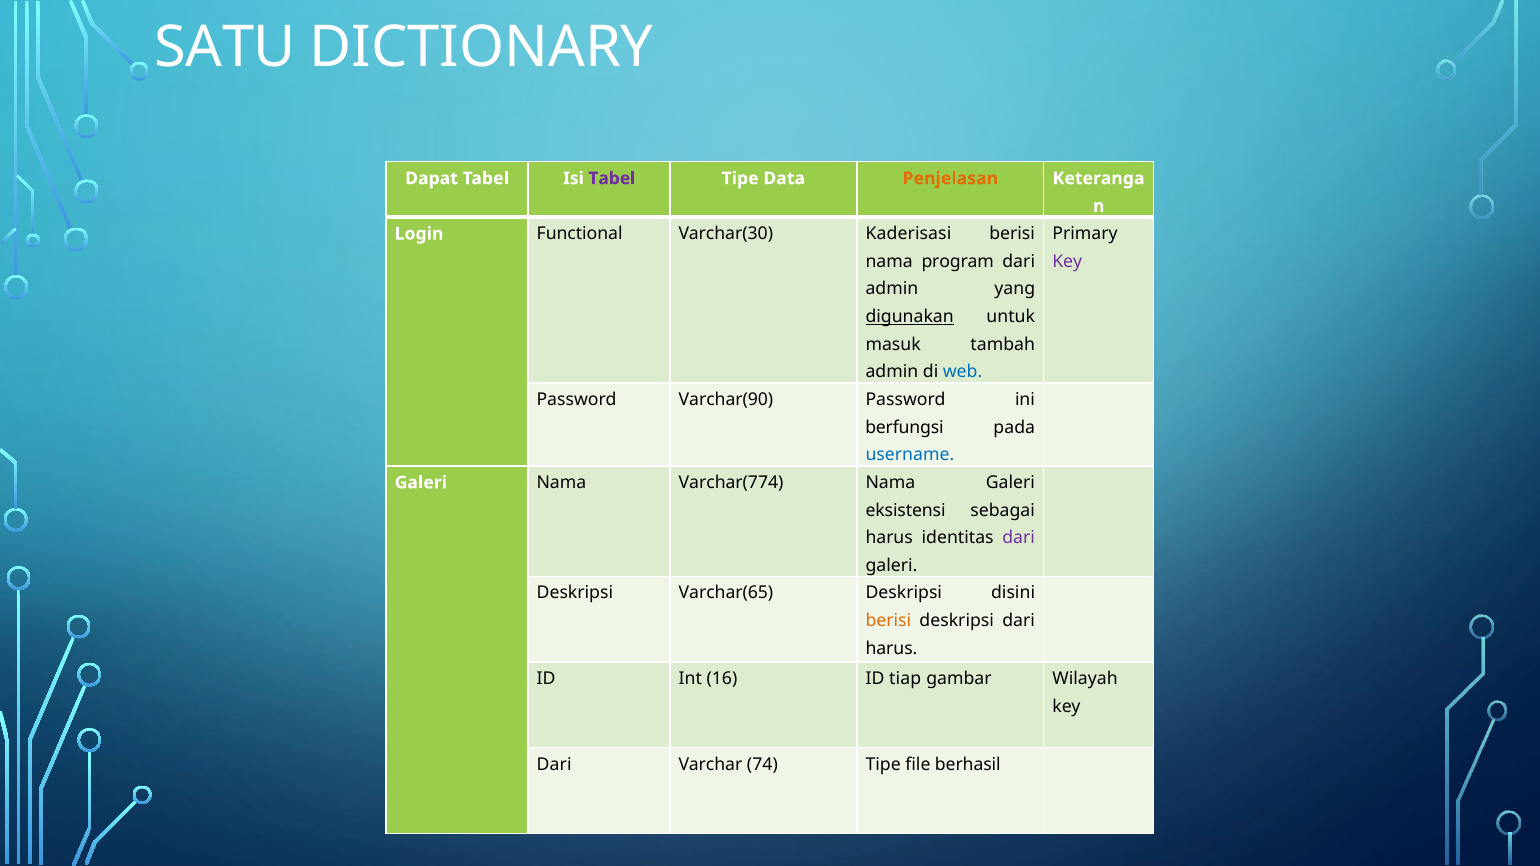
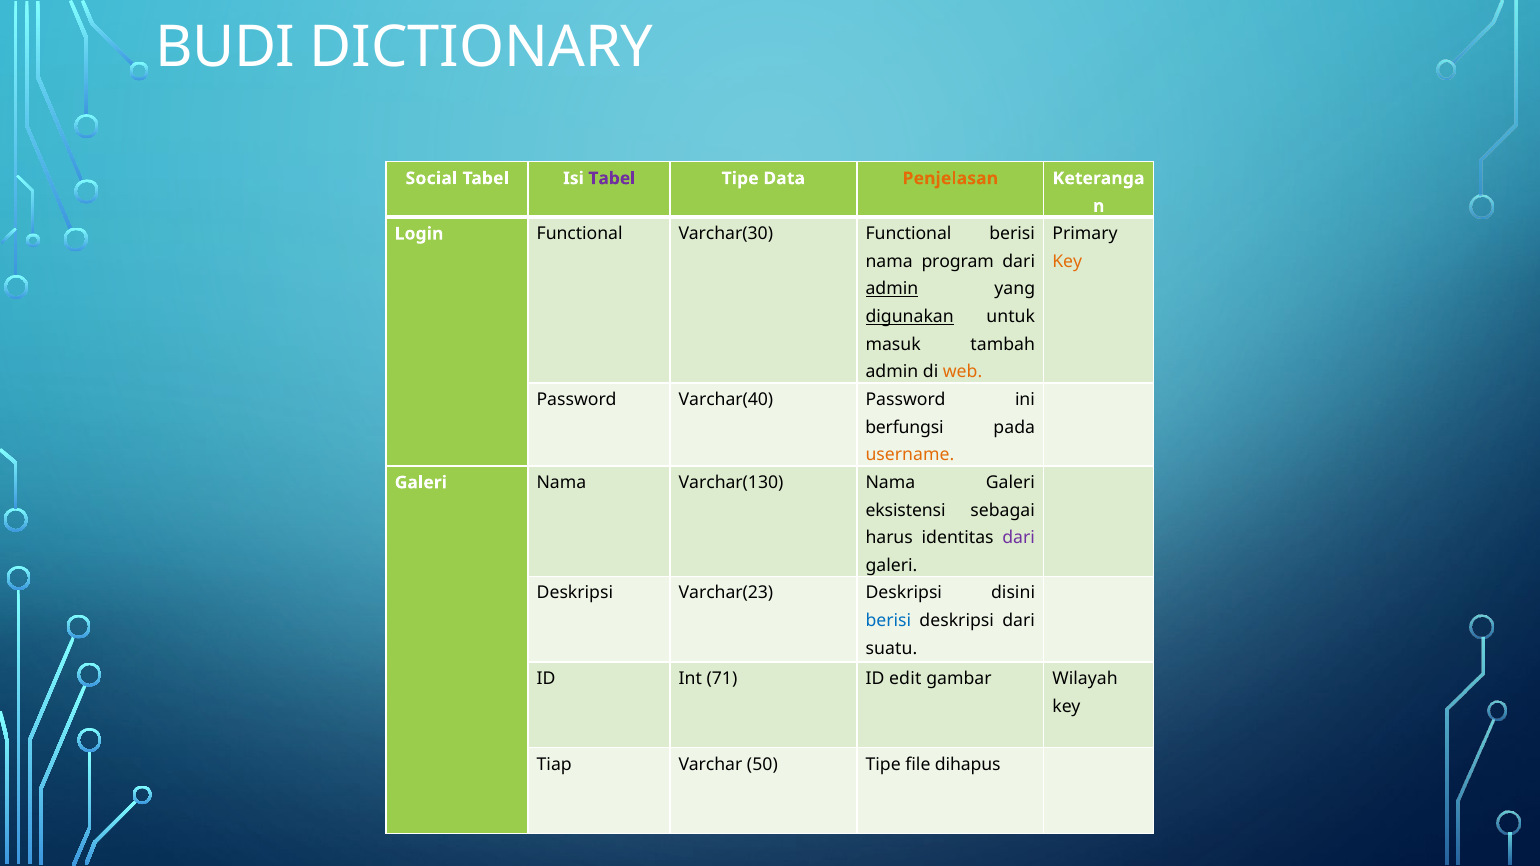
SATU: SATU -> BUDI (225, 48)
Dapat: Dapat -> Social (431, 178)
Varchar(30 Kaderisasi: Kaderisasi -> Functional (909, 234)
Key colour: purple -> orange (1067, 261)
admin underline: none -> present (892, 289)
web colour: blue -> orange (963, 372)
Varchar(90: Varchar(90 -> Varchar(40 (726, 400)
username colour: blue -> orange (910, 455)
Varchar(774: Varchar(774 -> Varchar(130 (731, 483)
Varchar(65: Varchar(65 -> Varchar(23 (726, 593)
berisi colour: orange -> blue (888, 621)
harus: harus -> suatu (891, 649)
16: 16 -> 71 (722, 679)
tiap: tiap -> edit (905, 679)
Dari: Dari -> Tiap (554, 765)
74: 74 -> 50 (762, 765)
berhasil: berhasil -> dihapus (968, 765)
